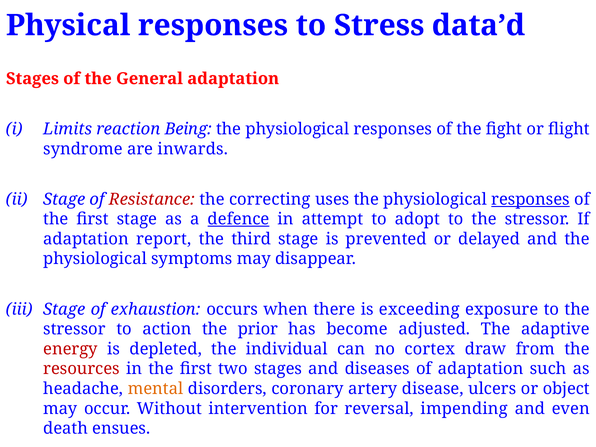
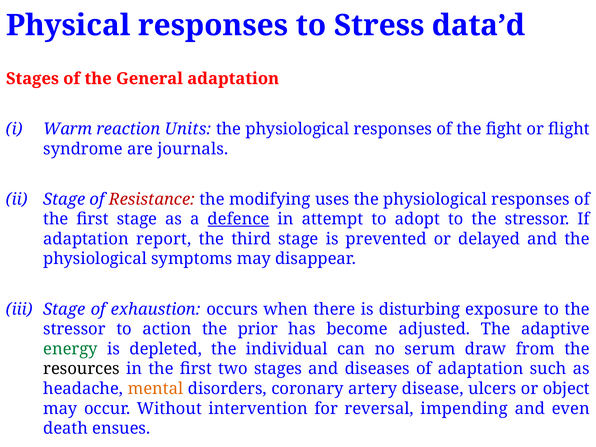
Limits: Limits -> Warm (68, 129)
Being: Being -> Units (188, 129)
inwards: inwards -> journals (193, 149)
correcting: correcting -> modifying (270, 199)
responses underline: present -> none (531, 199)
exceeding: exceeding -> disturbing (419, 309)
energy colour: red -> green (70, 349)
cortex: cortex -> serum (430, 349)
resources colour: red -> black (81, 369)
